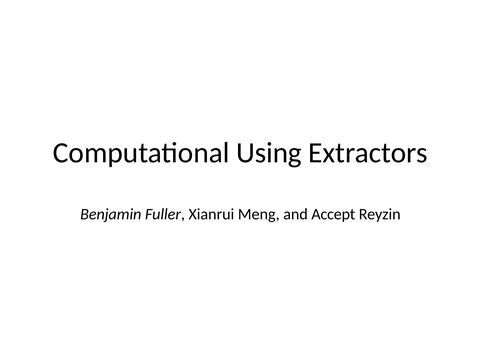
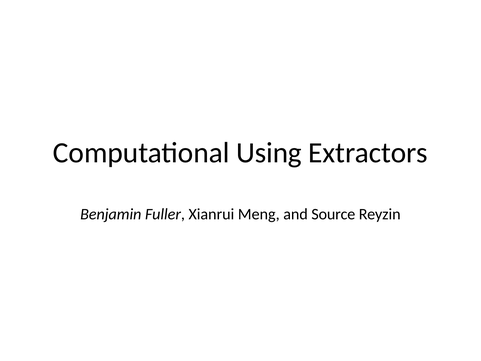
Accept: Accept -> Source (333, 214)
